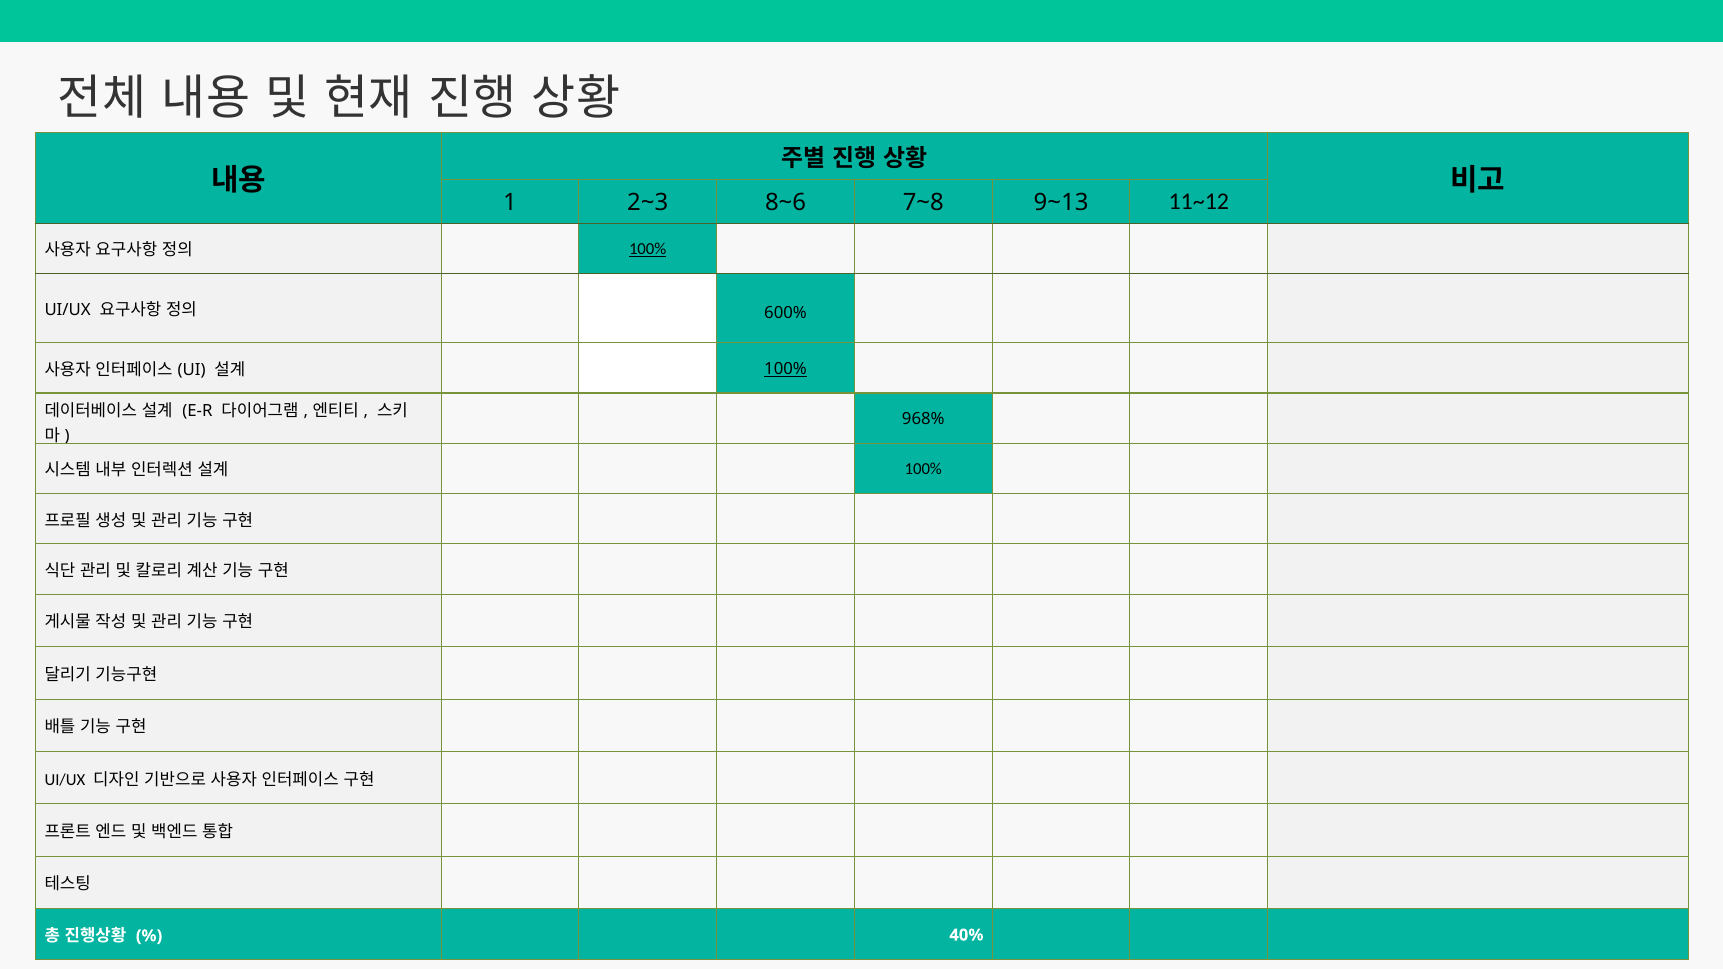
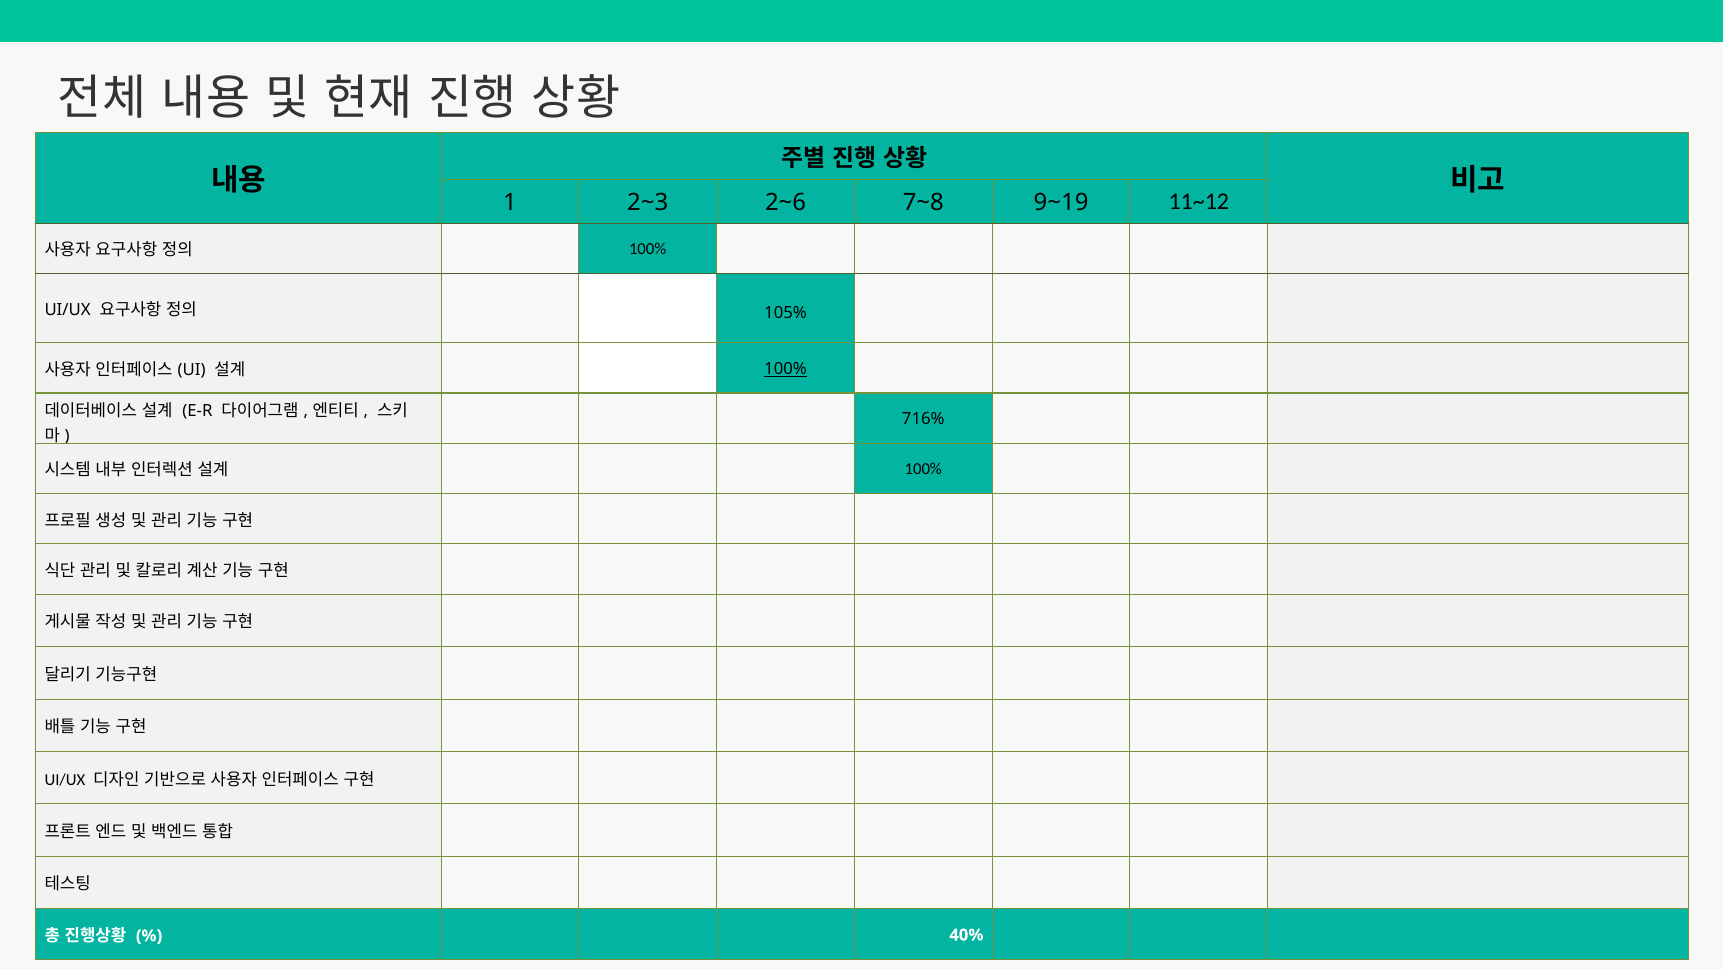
8~6: 8~6 -> 2~6 (786, 203)
9~13: 9~13 -> 9~19 (1061, 203)
100% underline: present -> none (648, 249)
600%: 600% -> 105% (786, 313)
968%: 968% -> 716% (923, 419)
